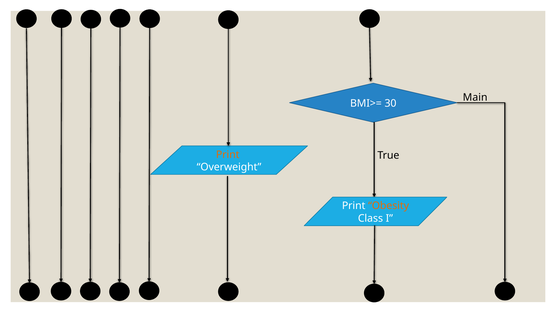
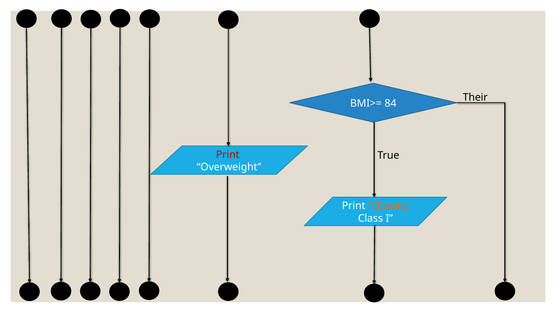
Main: Main -> Their (475, 97)
30: 30 -> 84 (390, 103)
Print colour: orange -> red (228, 154)
